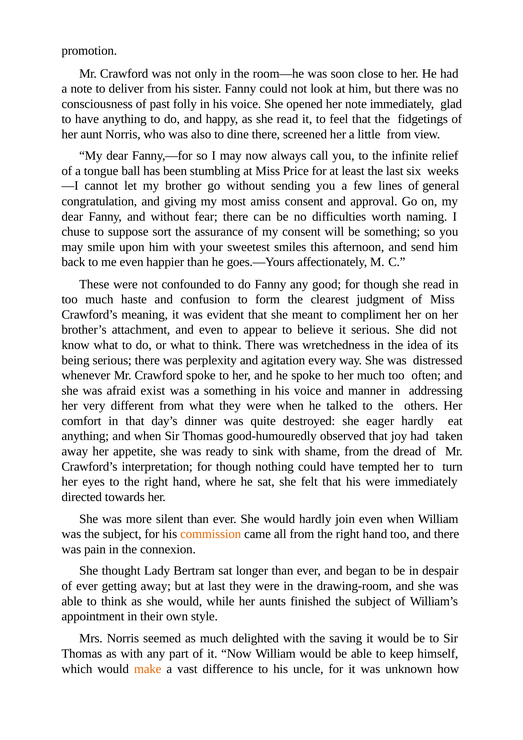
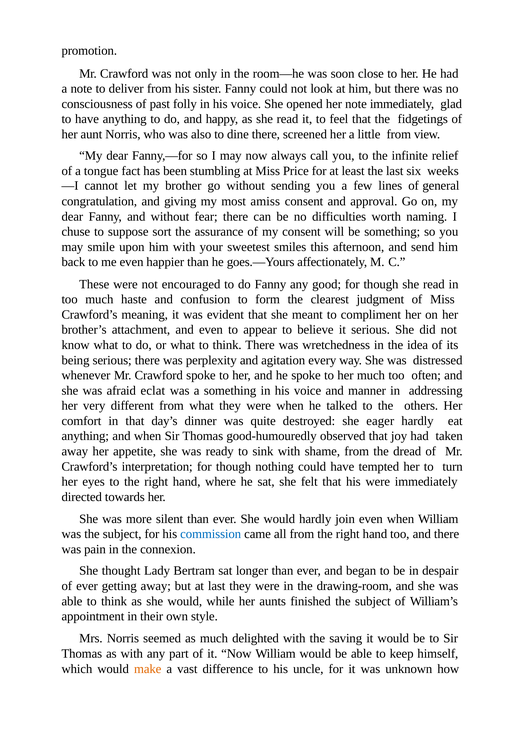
ball: ball -> fact (131, 171)
confounded: confounded -> encouraged (191, 284)
exist: exist -> eclat (153, 391)
commission colour: orange -> blue (211, 534)
